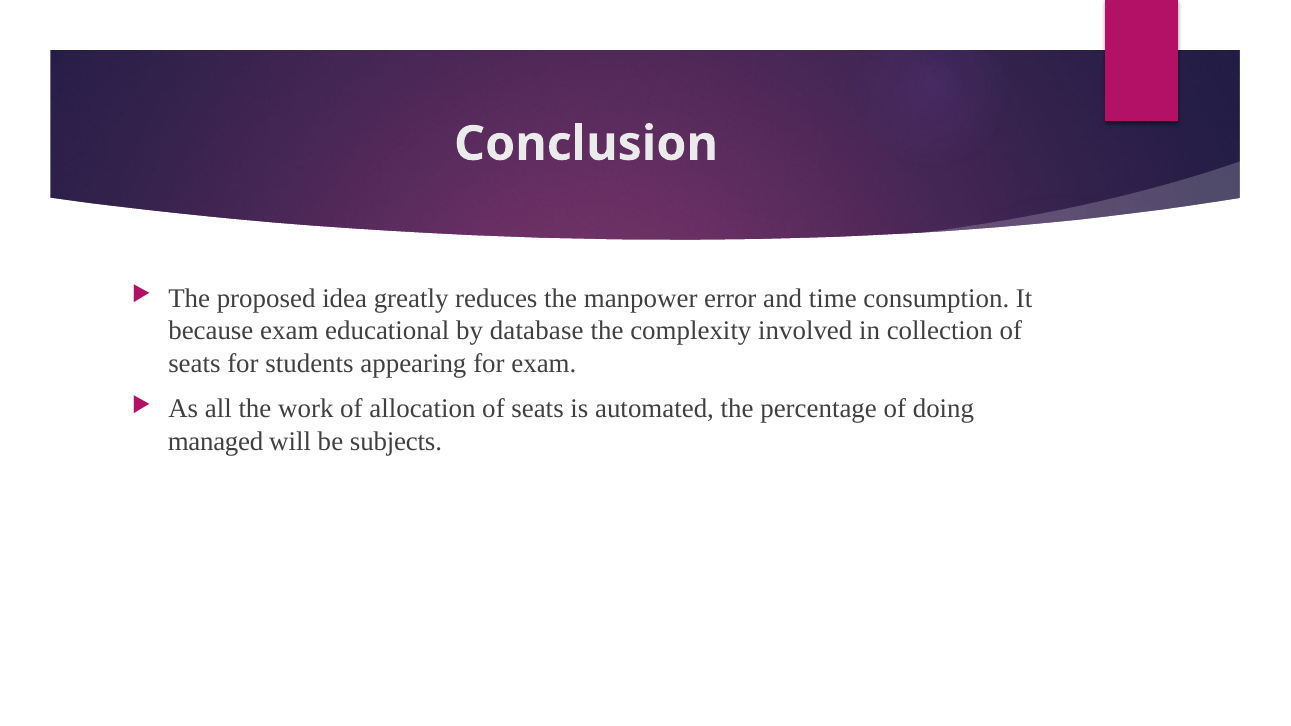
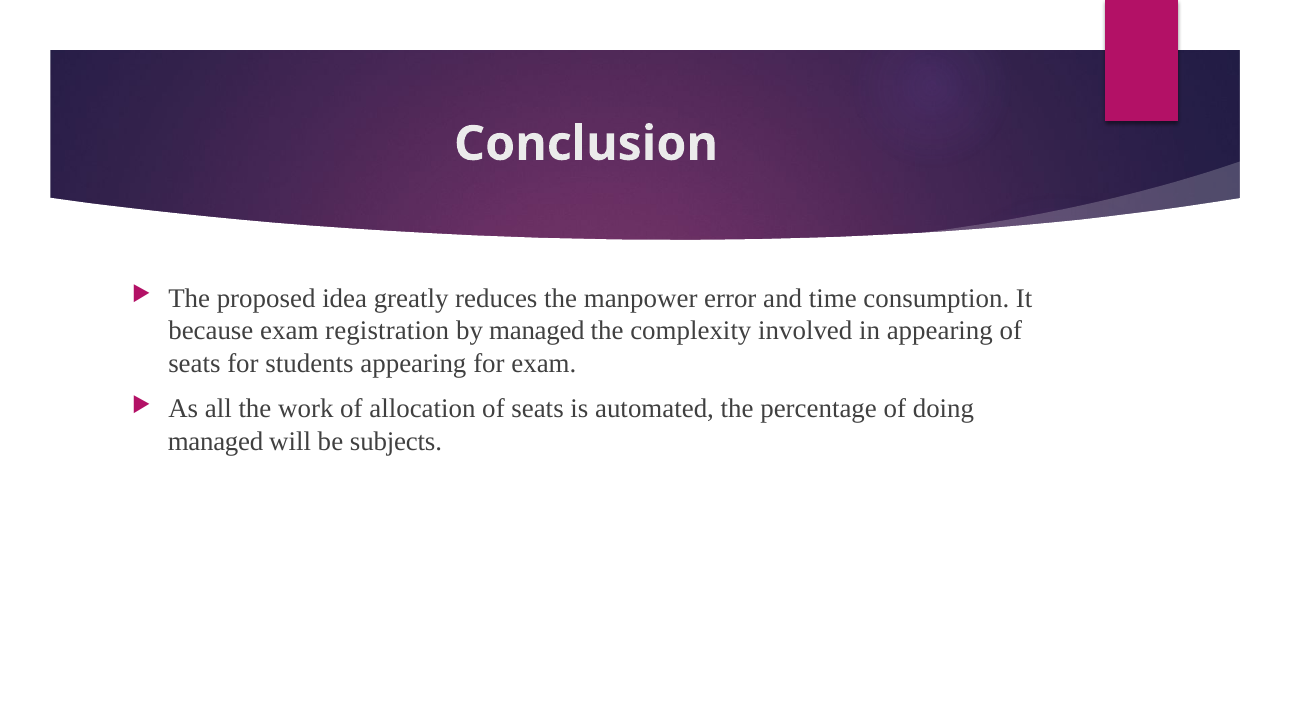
educational: educational -> registration (387, 331)
by database: database -> managed (537, 331)
in collection: collection -> appearing (940, 331)
